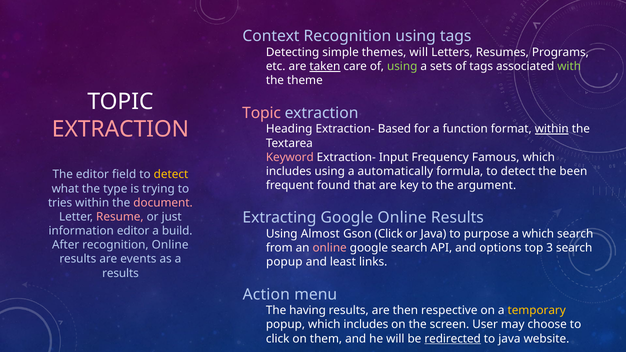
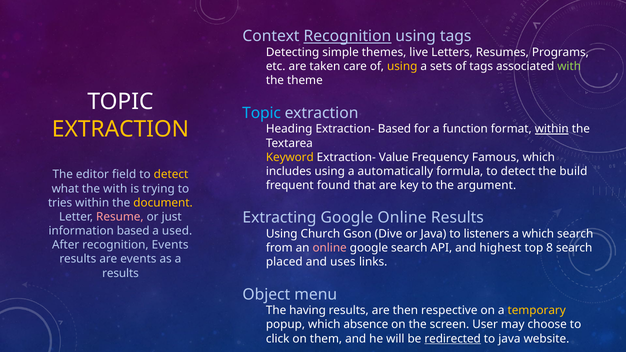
Recognition underline: none -> present (347, 36)
themes will: will -> live (419, 52)
taken underline: present -> none (325, 66)
using colour: light green -> yellow (402, 66)
Topic colour: pink -> light blue (262, 113)
EXTRACTION colour: pink -> yellow (120, 129)
Keyword colour: pink -> yellow (290, 157)
Input: Input -> Value (394, 157)
been: been -> build (573, 171)
the type: type -> with (115, 189)
document colour: pink -> yellow (163, 203)
information editor: editor -> based (133, 231)
build: build -> used (177, 231)
Almost: Almost -> Church (320, 234)
Gson Click: Click -> Dive (389, 234)
purpose: purpose -> listeners (487, 234)
recognition Online: Online -> Events (170, 245)
options: options -> highest (500, 248)
3: 3 -> 8 (550, 248)
popup: popup -> placed (284, 262)
least: least -> uses (343, 262)
Action: Action -> Object (266, 294)
popup which includes: includes -> absence (366, 325)
